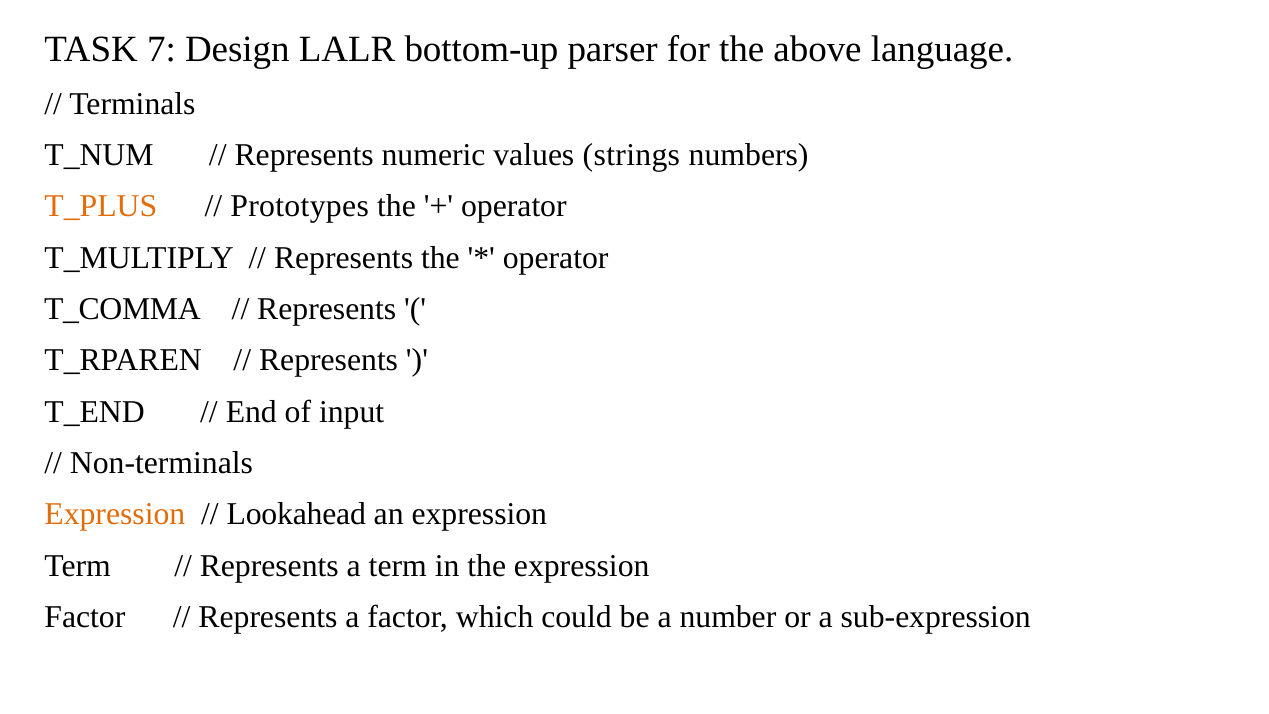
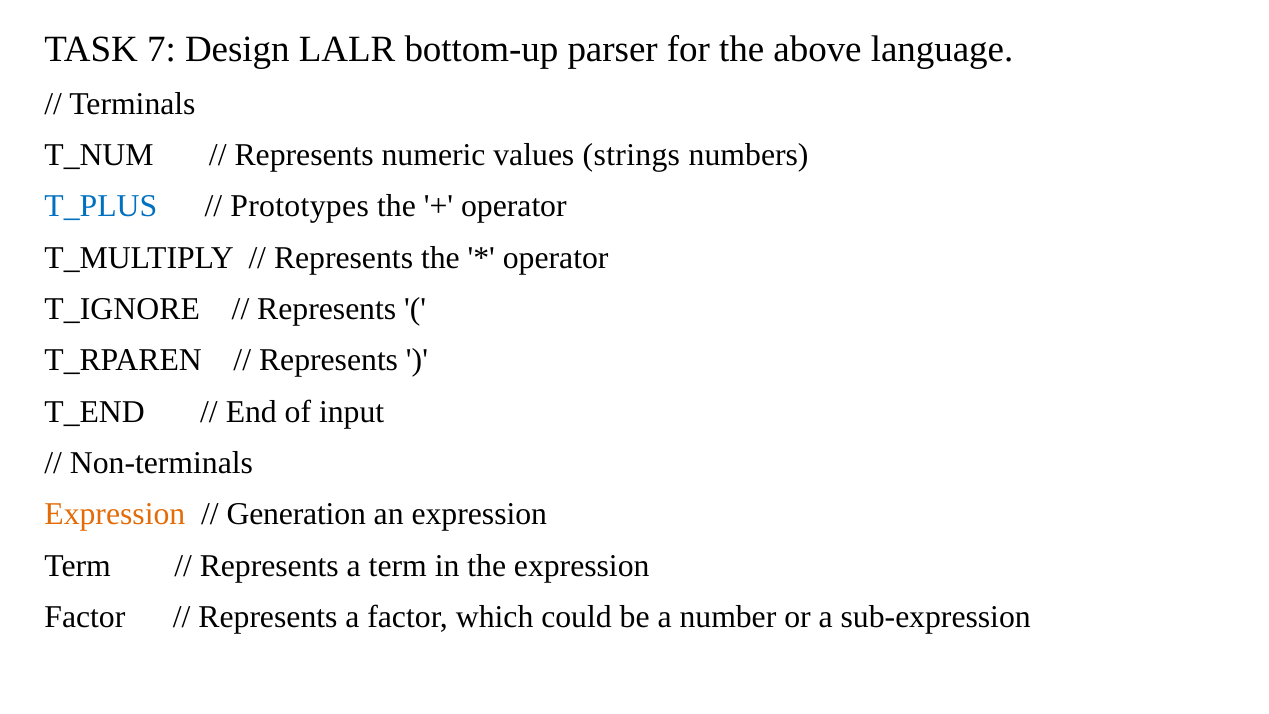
T_PLUS colour: orange -> blue (101, 206)
T_COMMA: T_COMMA -> T_IGNORE (122, 309)
Lookahead: Lookahead -> Generation (296, 514)
